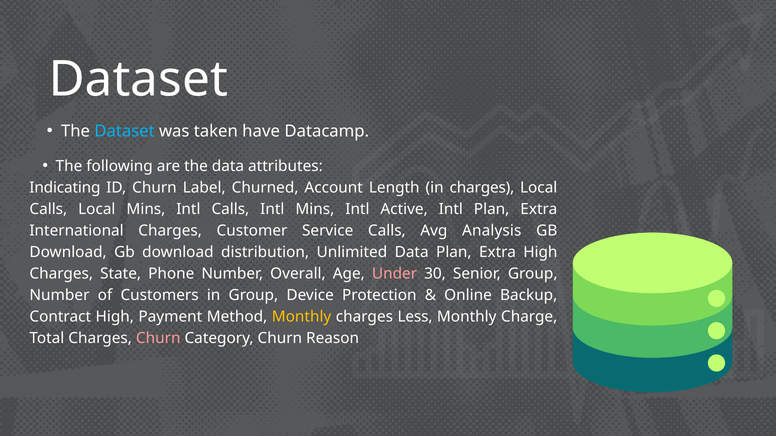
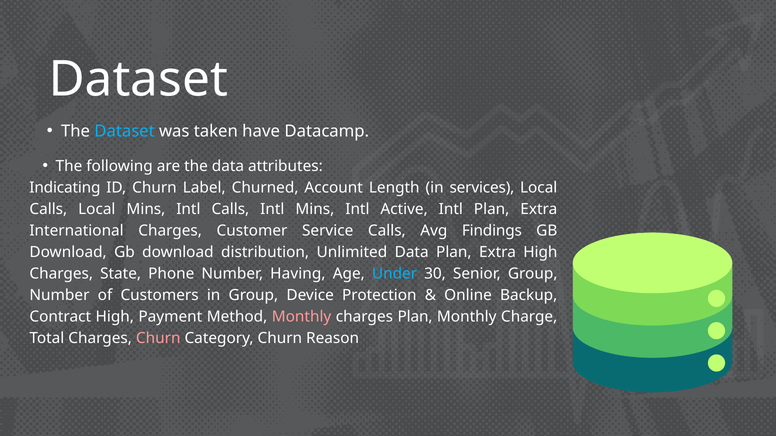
in charges: charges -> services (482, 188)
Analysis: Analysis -> Findings (492, 231)
Overall: Overall -> Having (298, 274)
Under colour: pink -> light blue (395, 274)
Monthly colour: yellow -> pink (302, 317)
charges Less: Less -> Plan (415, 317)
